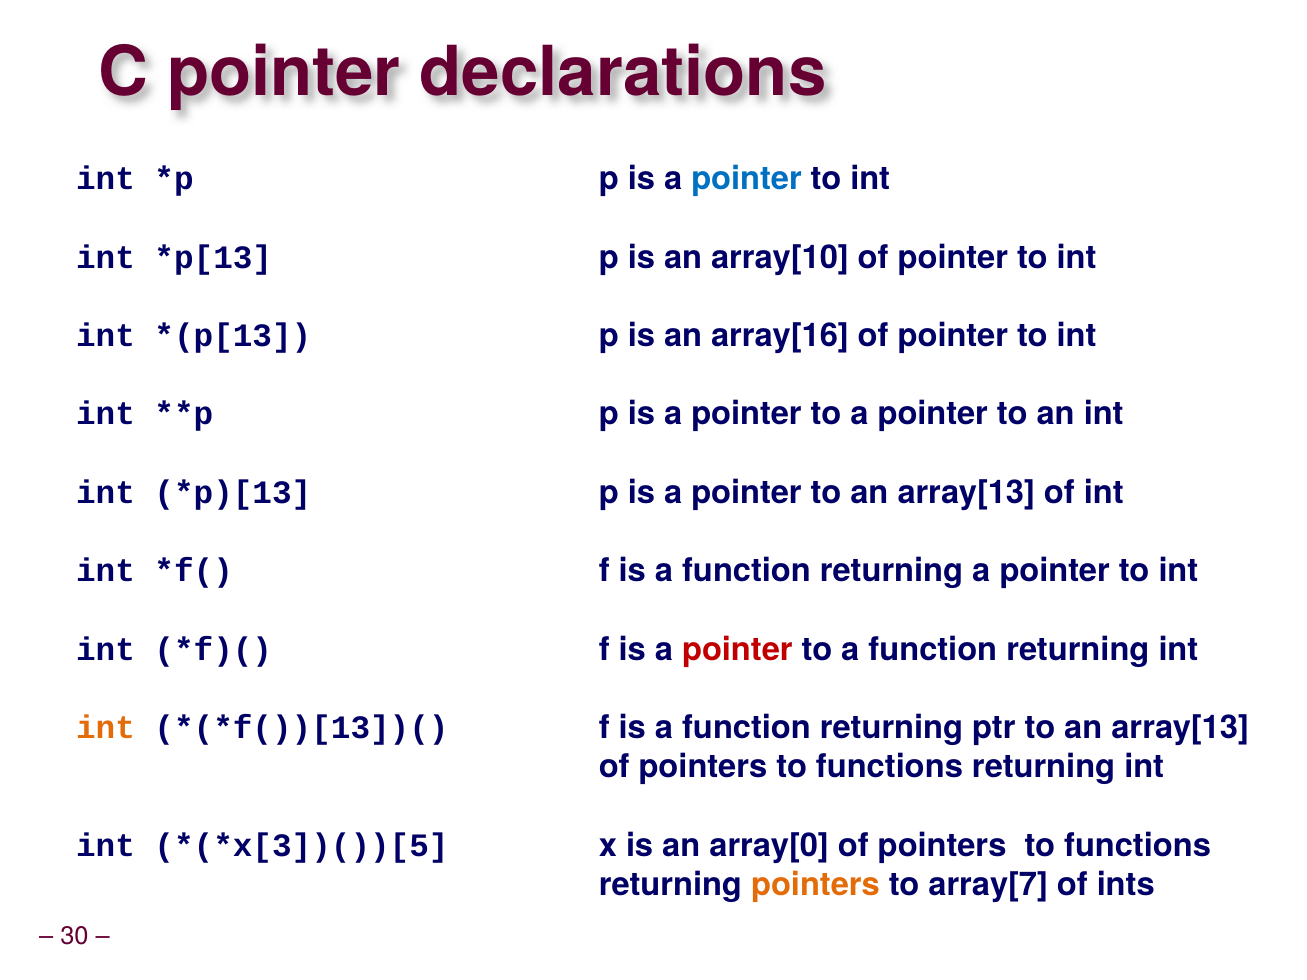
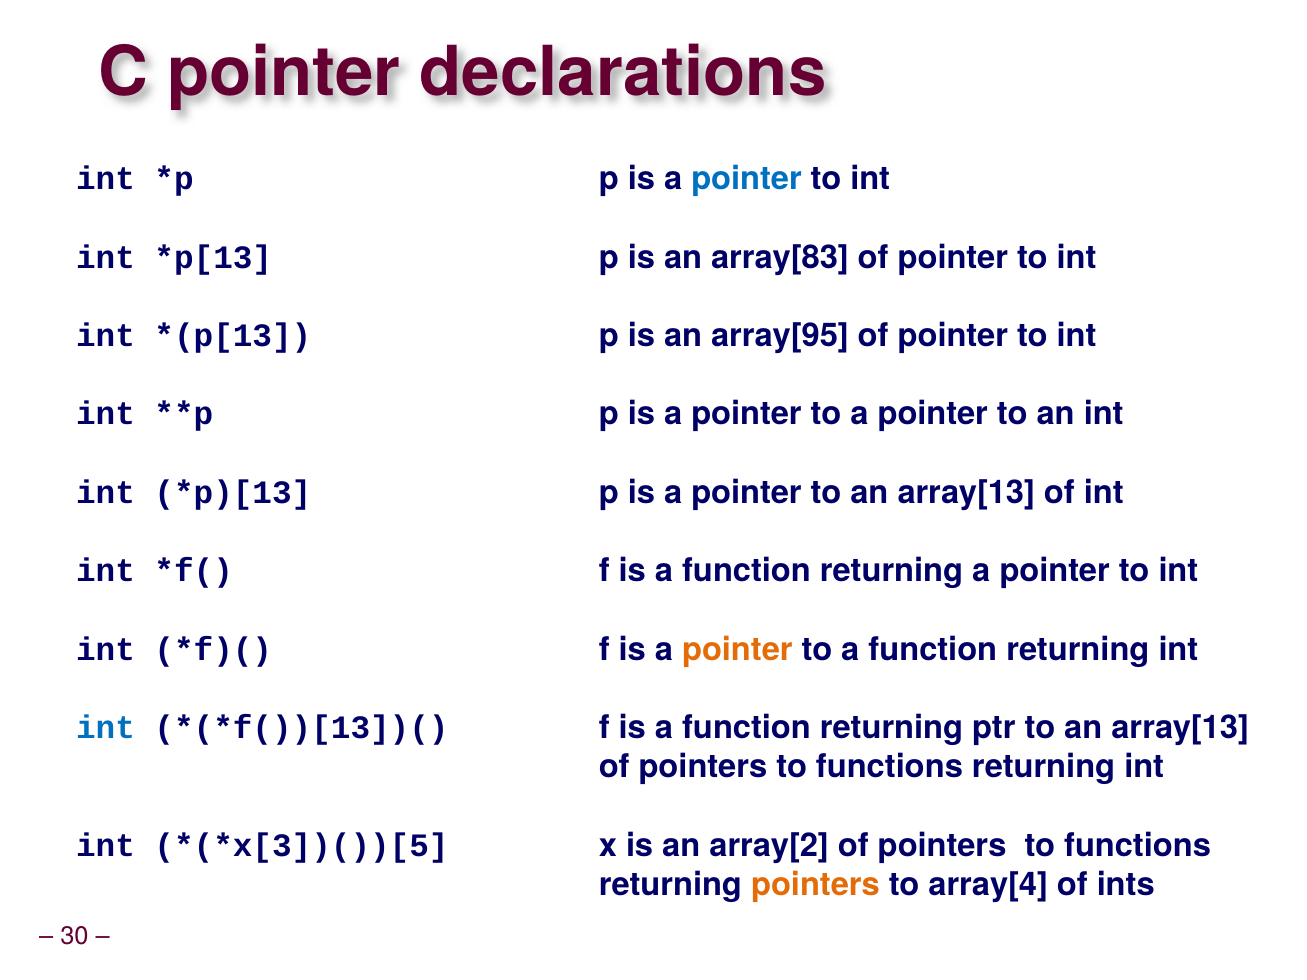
array[10: array[10 -> array[83 (780, 257)
array[16: array[16 -> array[95 (780, 336)
pointer colour: red -> orange (737, 649)
int colour: orange -> blue (105, 728)
array[0: array[0 -> array[2 (769, 846)
array[7: array[7 -> array[4 (988, 885)
